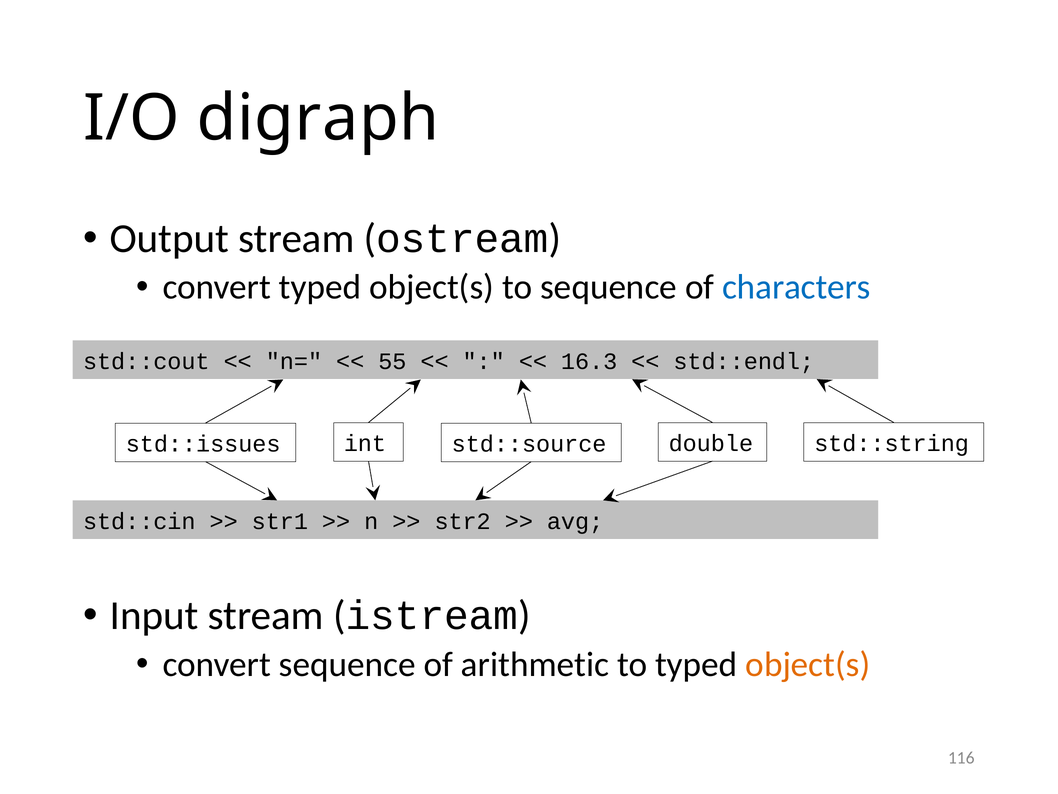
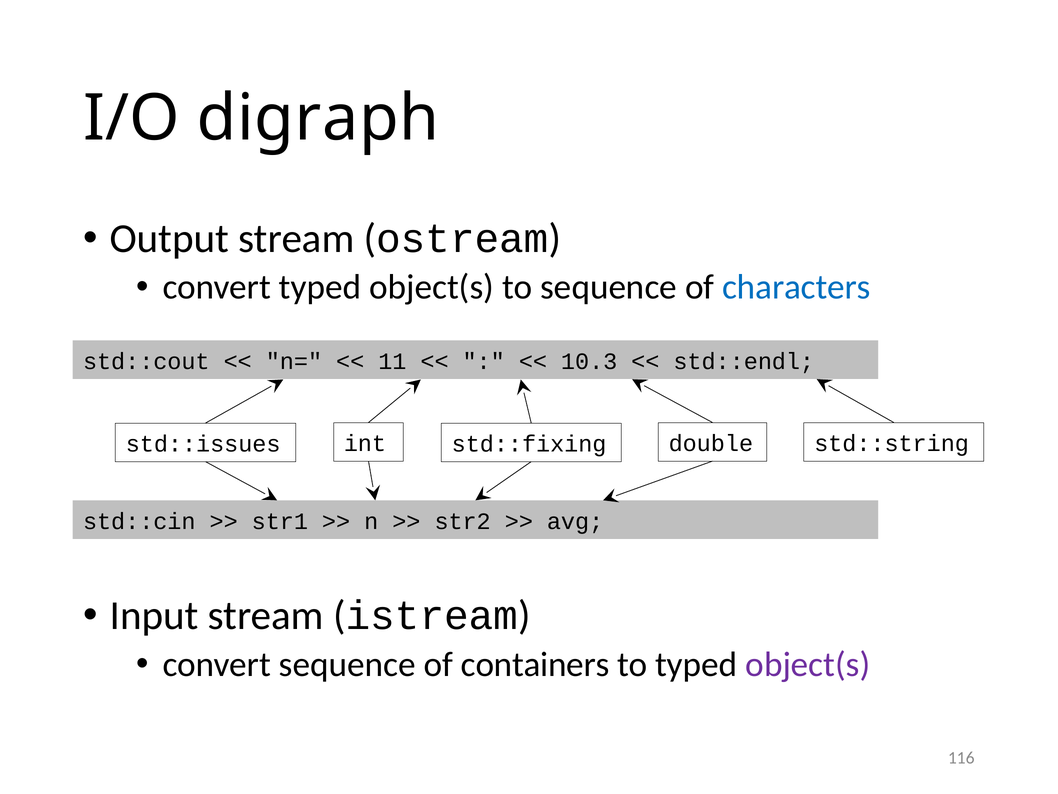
55: 55 -> 11 (392, 361)
16.3: 16.3 -> 10.3 (589, 361)
std::source: std::source -> std::fixing (529, 444)
arithmetic: arithmetic -> containers (535, 664)
object(s colour: orange -> purple (808, 664)
